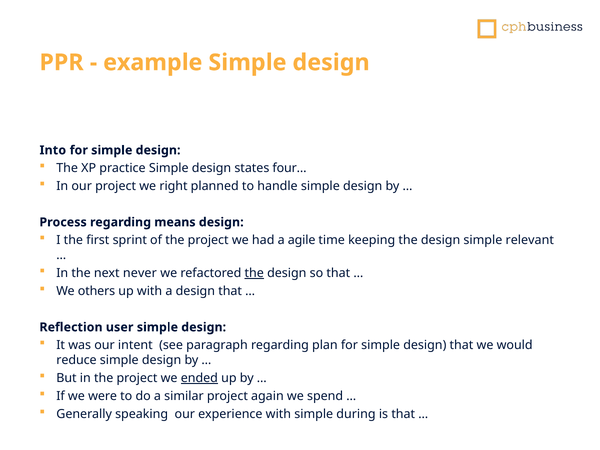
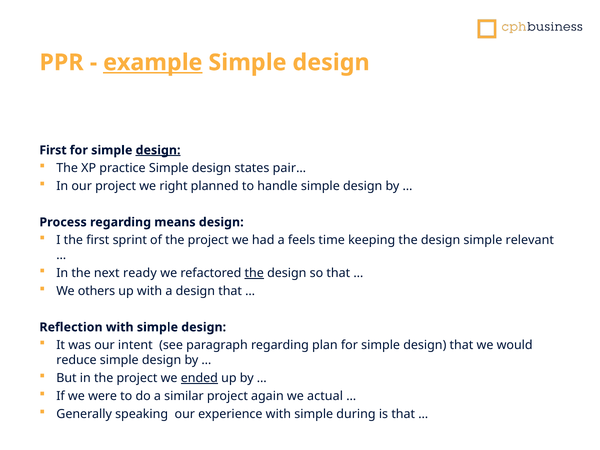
example underline: none -> present (153, 63)
Into: Into -> First (53, 150)
design underline: none -> present (158, 150)
four…: four… -> pair… (289, 168)
agile: agile -> feels (302, 240)
never: never -> ready (140, 273)
Reflection user: user -> with (120, 327)
spend: spend -> actual (325, 396)
